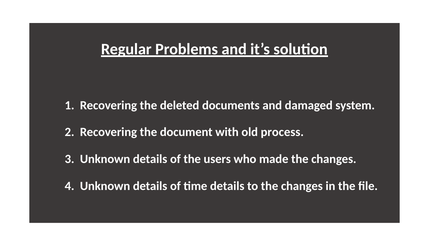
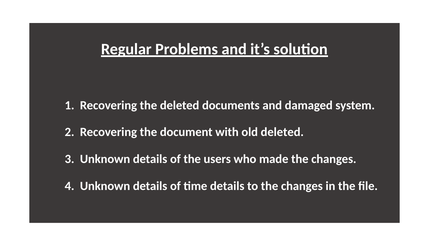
old process: process -> deleted (282, 132)
